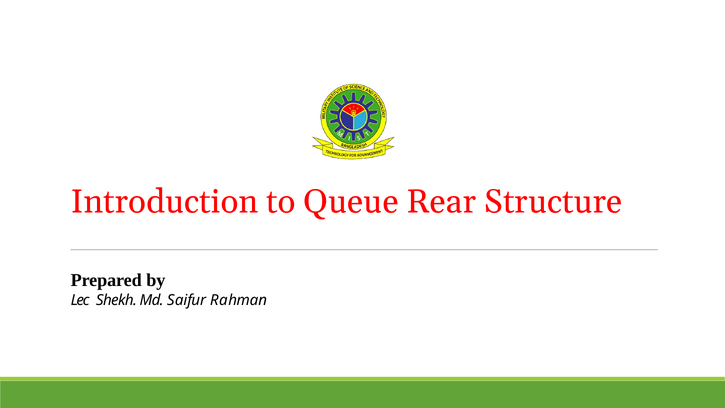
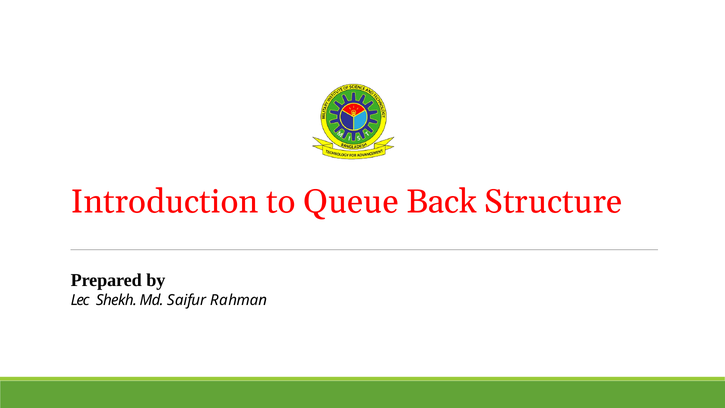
Rear: Rear -> Back (442, 202)
